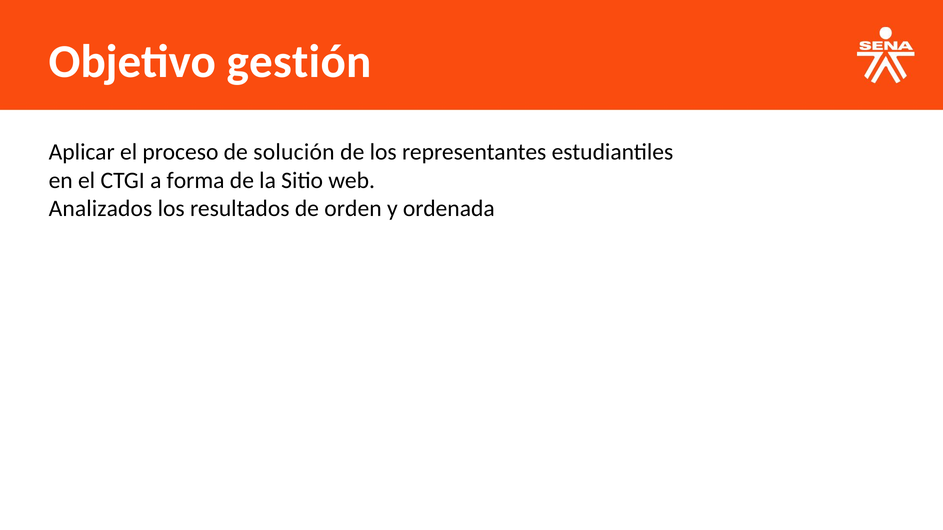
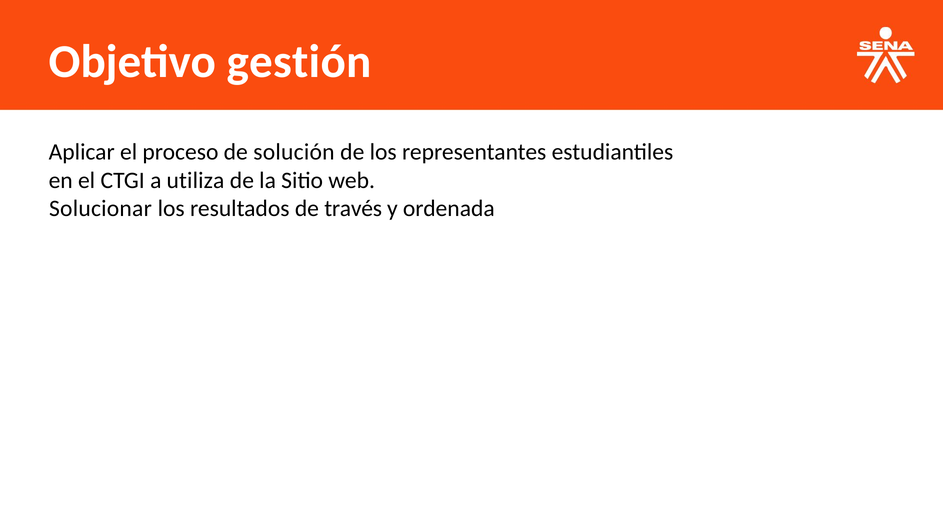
forma: forma -> utiliza (196, 181)
Analizados: Analizados -> Solucionar (100, 209)
orden: orden -> través (353, 209)
